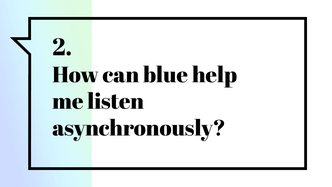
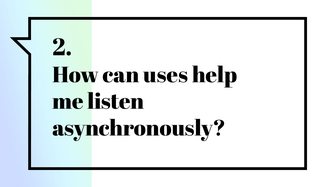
blue: blue -> uses (166, 75)
